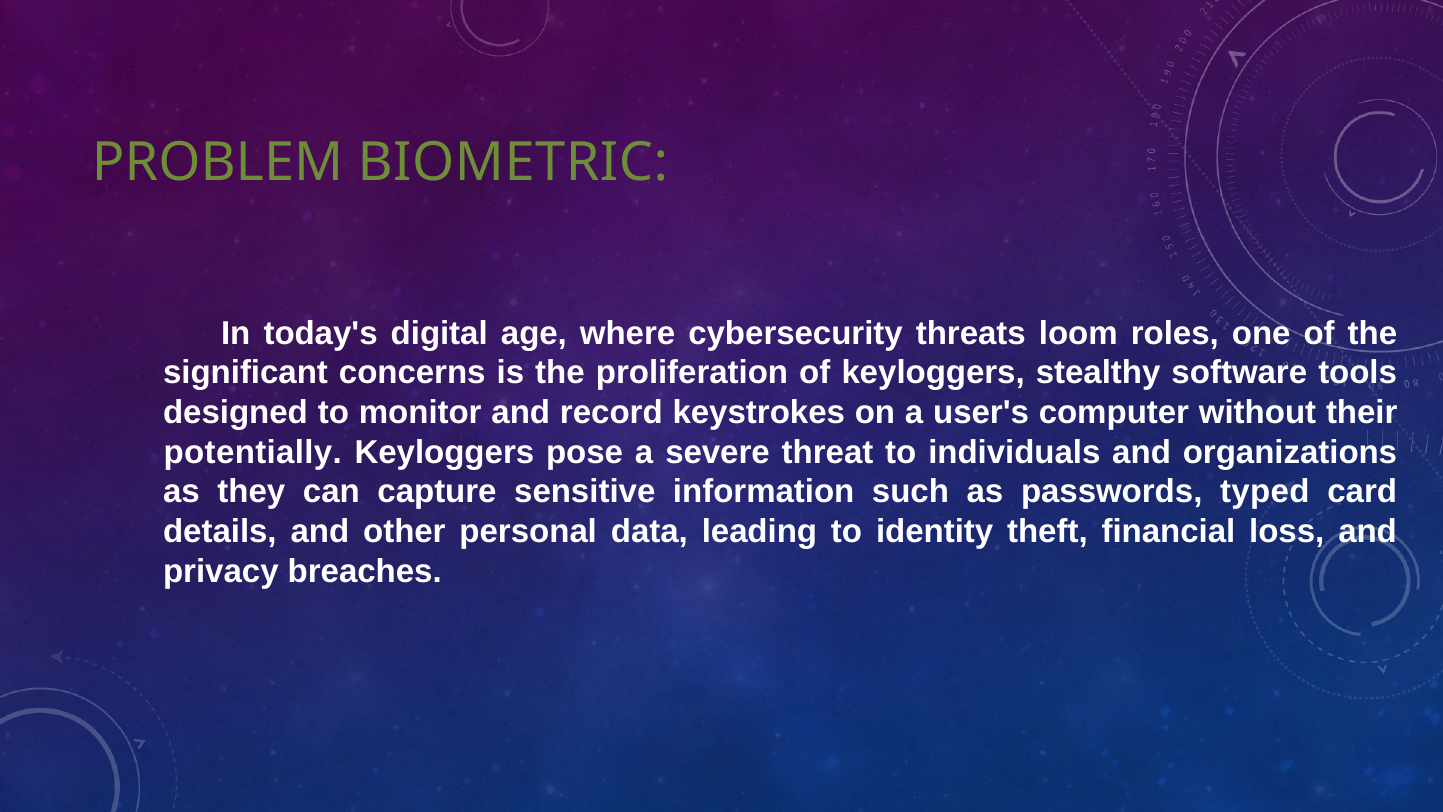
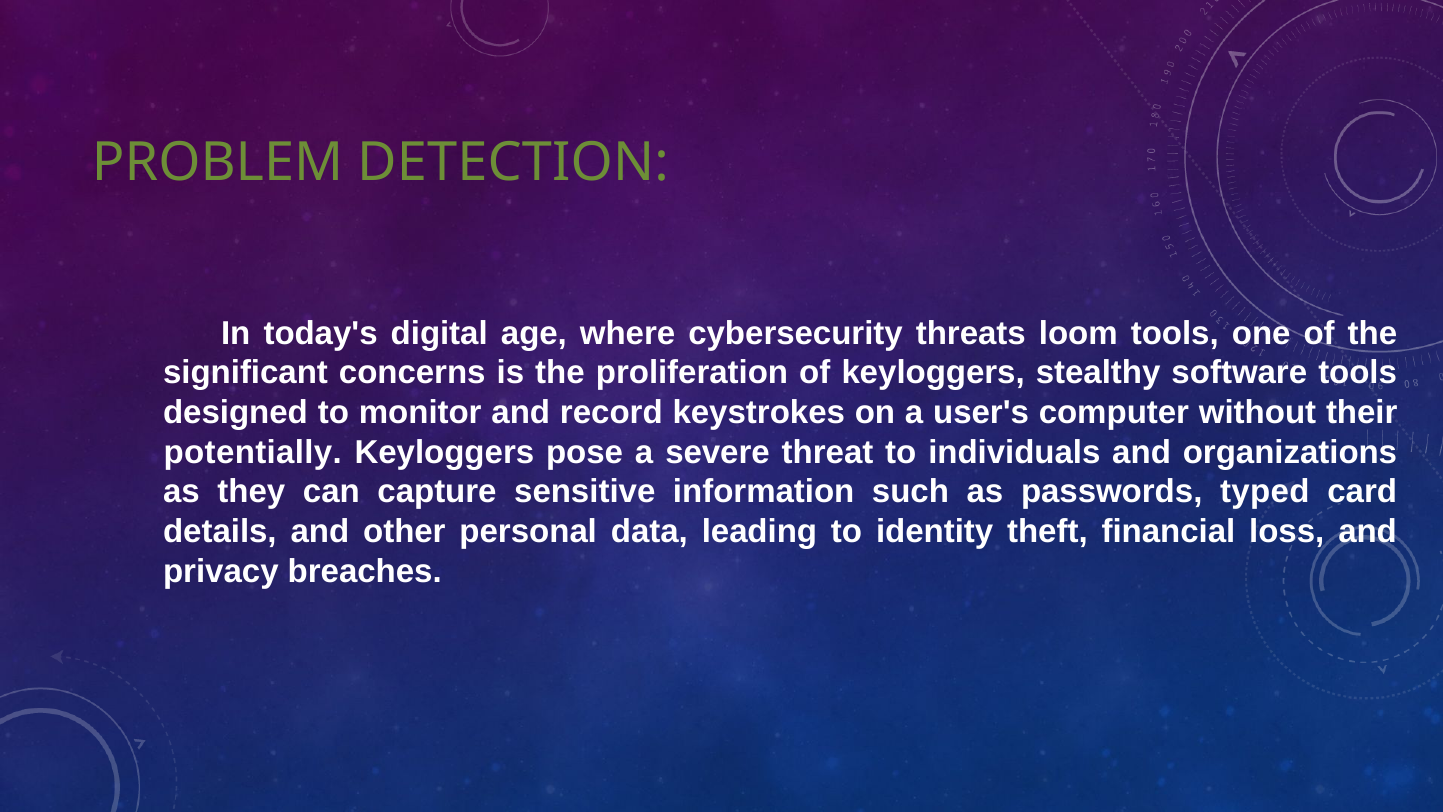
BIOMETRIC: BIOMETRIC -> DETECTION (513, 162)
loom roles: roles -> tools (1175, 333)
